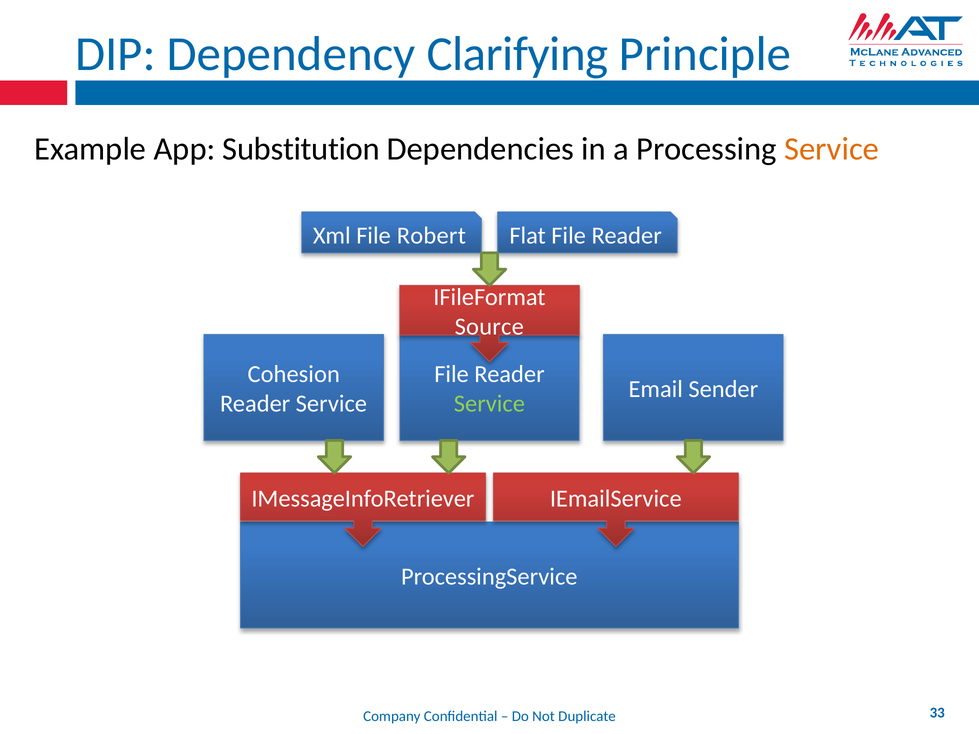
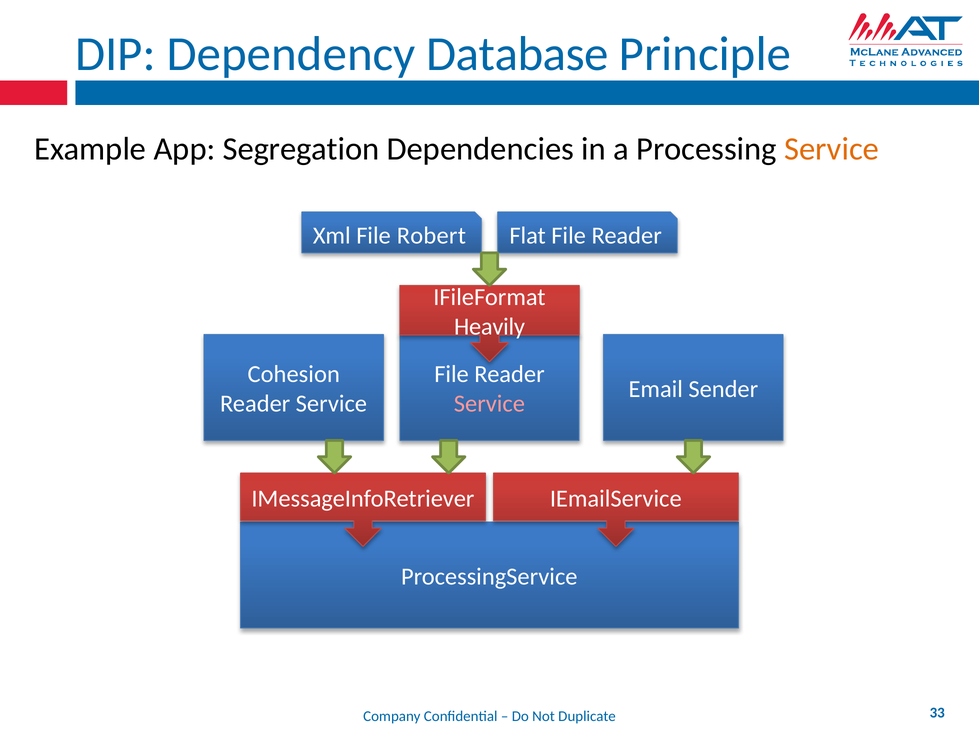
Clarifying: Clarifying -> Database (517, 54)
Substitution: Substitution -> Segregation (301, 149)
Source: Source -> Heavily (489, 327)
Service colour: light green -> pink (489, 404)
